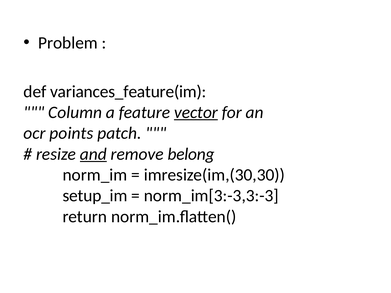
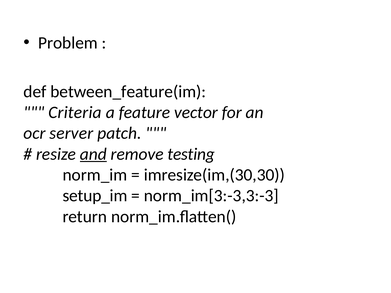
variances_feature(im: variances_feature(im -> between_feature(im (128, 92)
Column: Column -> Criteria (75, 112)
vector underline: present -> none (196, 112)
points: points -> server (71, 133)
belong: belong -> testing (191, 154)
